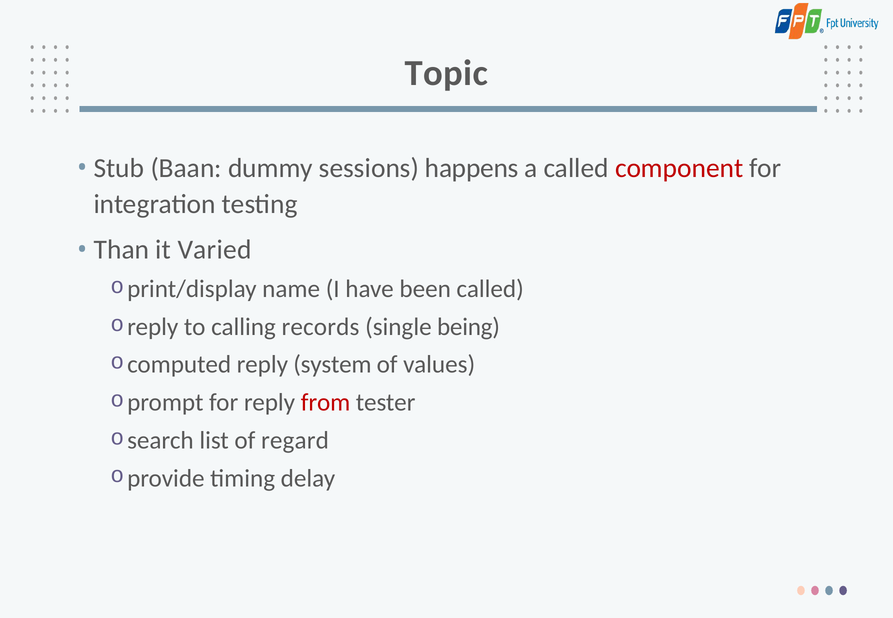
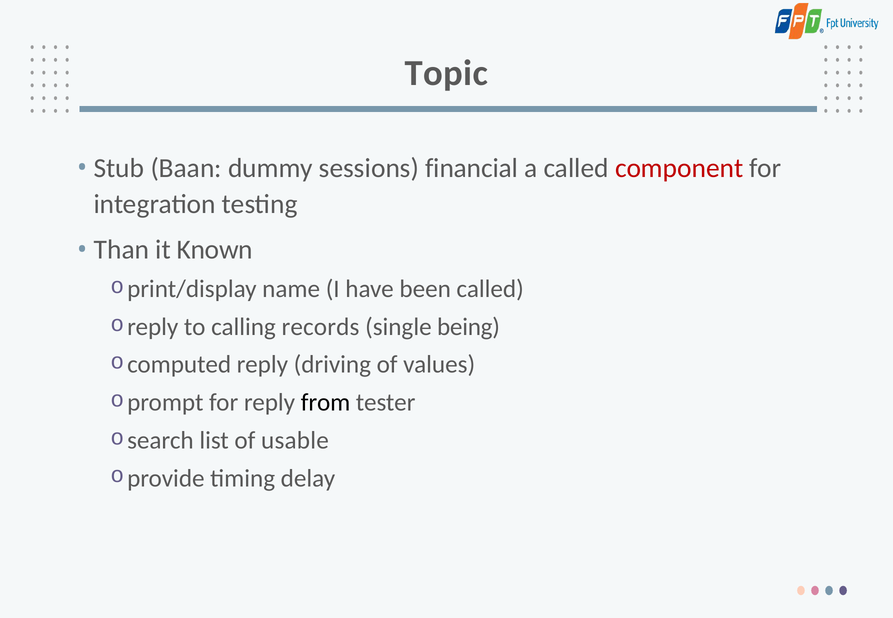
happens: happens -> financial (472, 168)
Varied: Varied -> Known (215, 250)
system: system -> driving (332, 365)
from colour: red -> black (326, 403)
regard: regard -> usable (295, 441)
